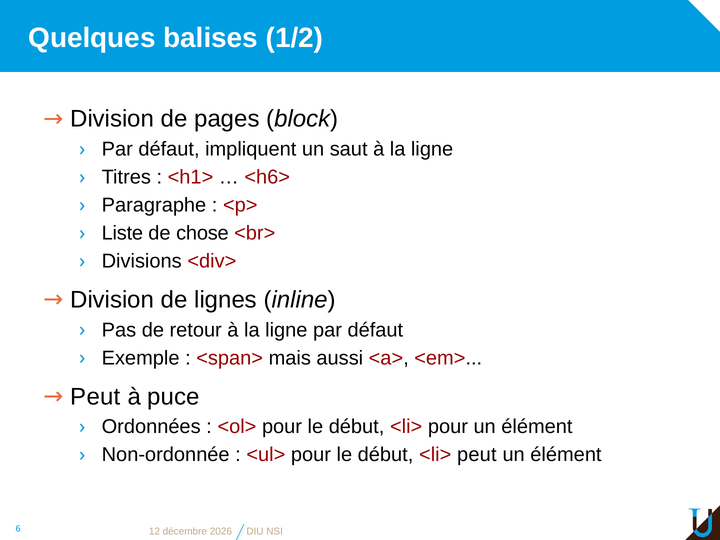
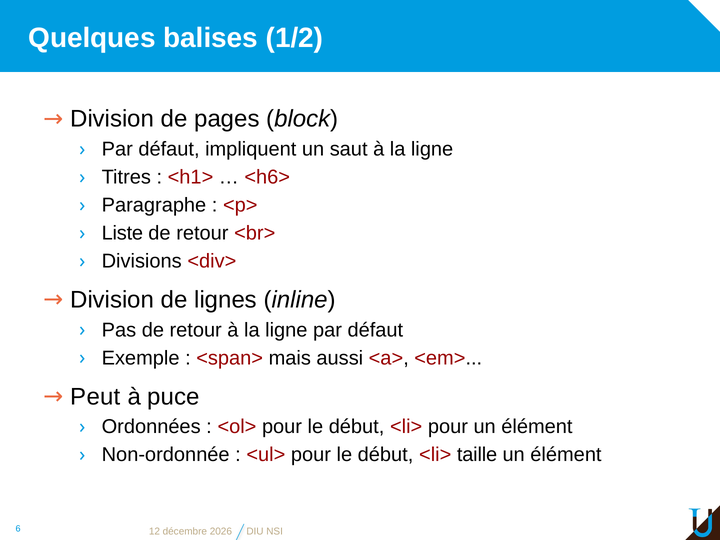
chose: chose -> retour (202, 233)
<li> peut: peut -> taille (477, 455)
